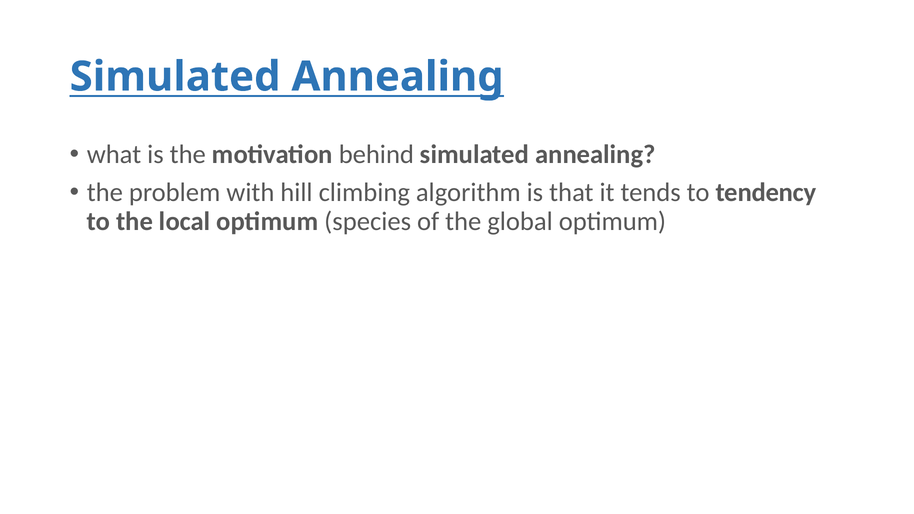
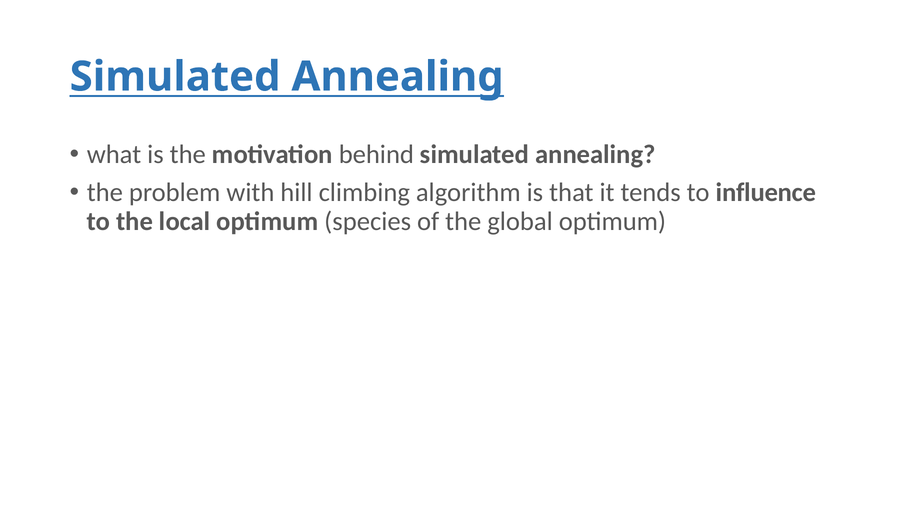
tendency: tendency -> influence (766, 193)
